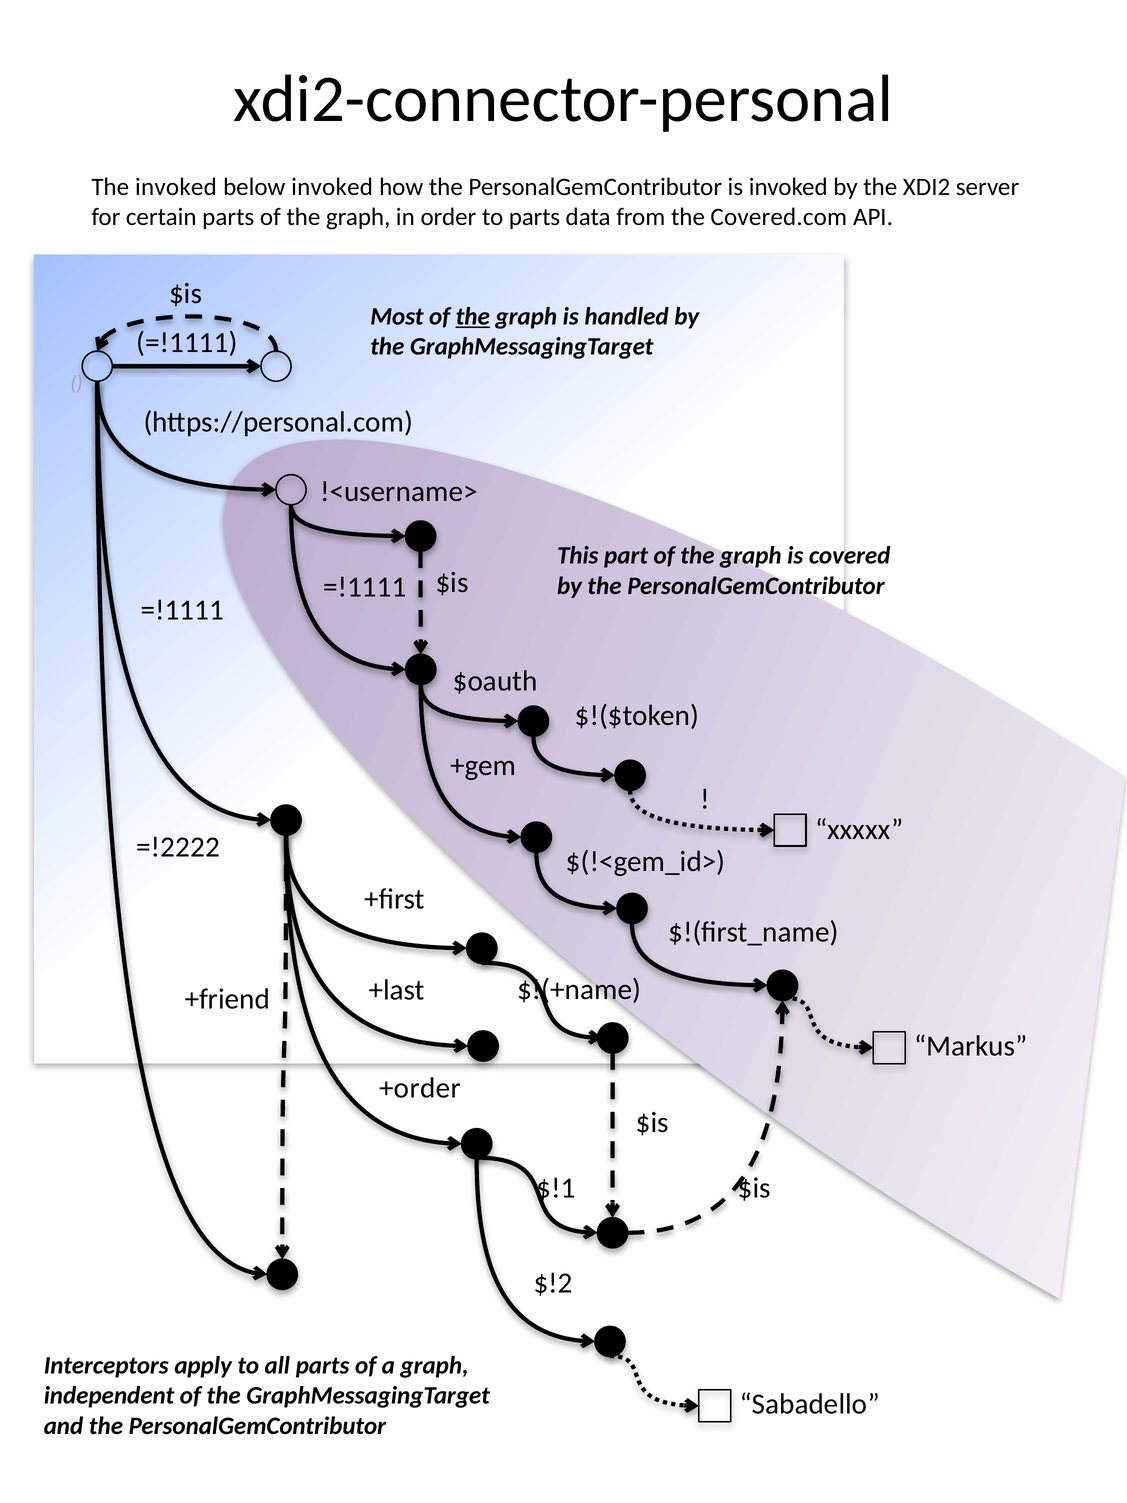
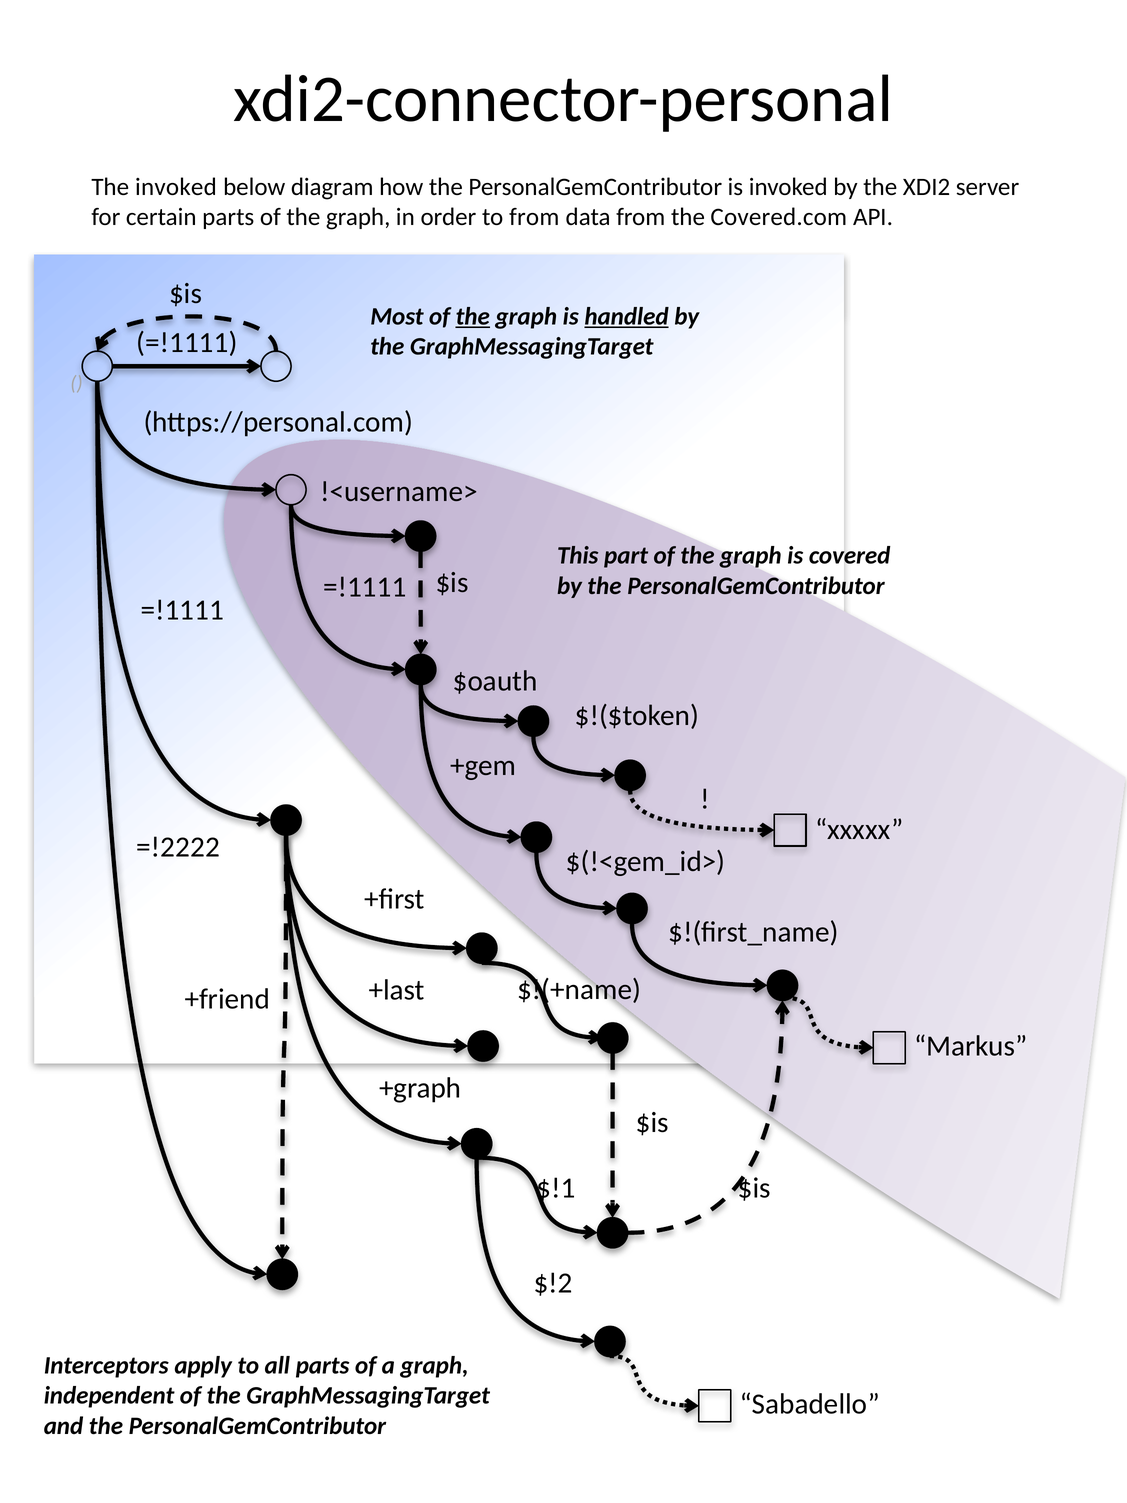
below invoked: invoked -> diagram (332, 187)
to parts: parts -> from (534, 217)
handled underline: none -> present (626, 316)
+order: +order -> +graph (420, 1088)
